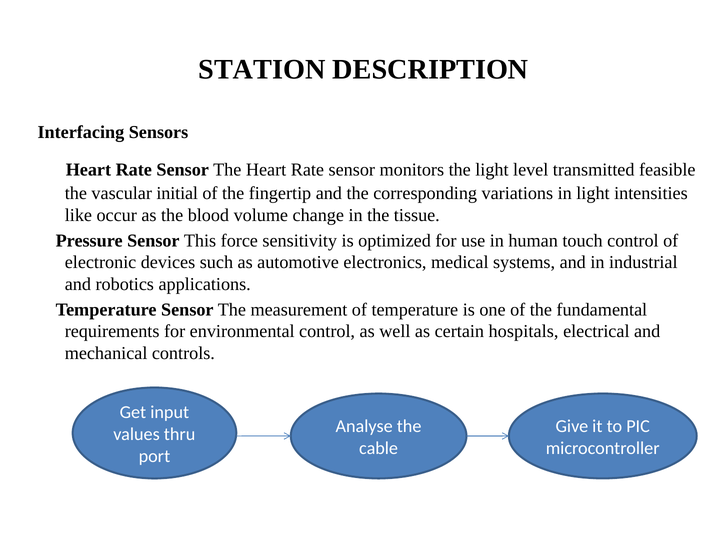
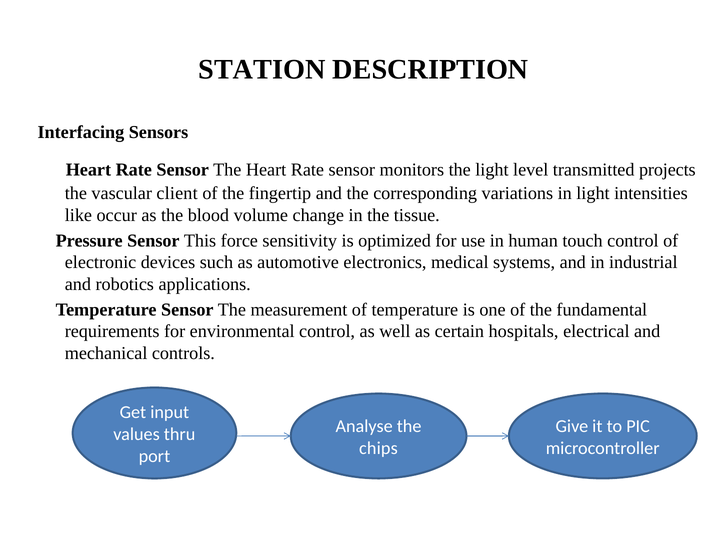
feasible: feasible -> projects (667, 170)
initial: initial -> client (177, 193)
cable: cable -> chips (378, 448)
